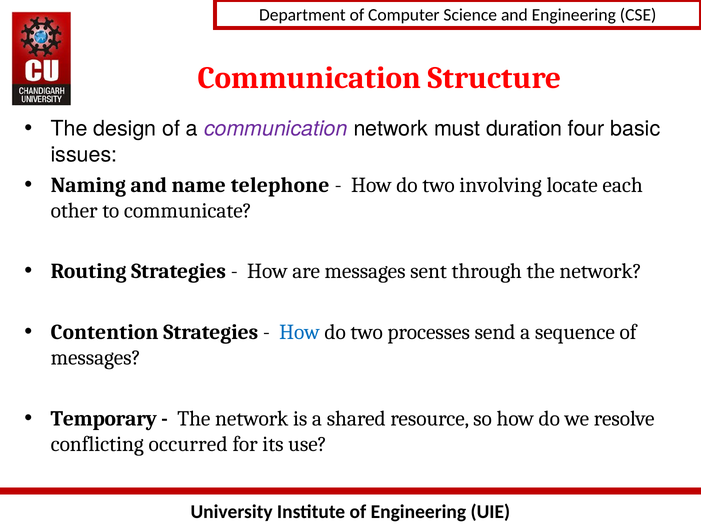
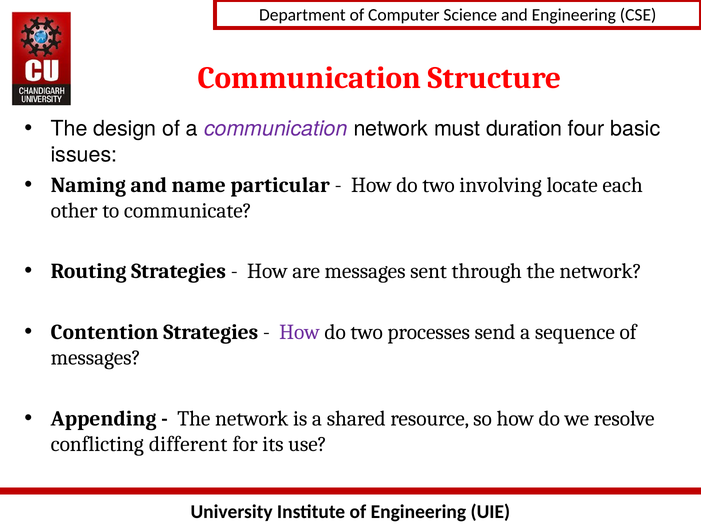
telephone: telephone -> particular (280, 185)
How colour: blue -> purple (300, 332)
Temporary: Temporary -> Appending (104, 418)
occurred: occurred -> different (188, 444)
